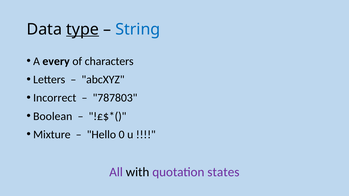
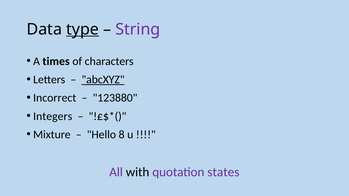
String colour: blue -> purple (138, 29)
every: every -> times (56, 61)
abcXYZ underline: none -> present (103, 80)
787803: 787803 -> 123880 (115, 98)
Boolean: Boolean -> Integers (53, 116)
0: 0 -> 8 (122, 135)
